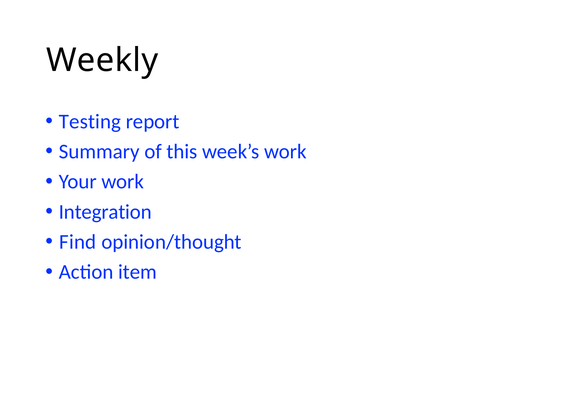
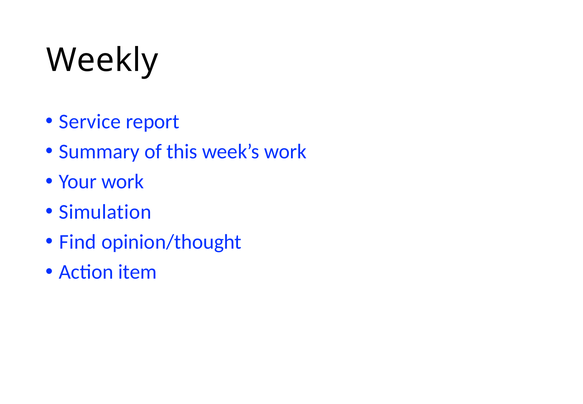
Testing: Testing -> Service (90, 121)
Integration: Integration -> Simulation (105, 212)
